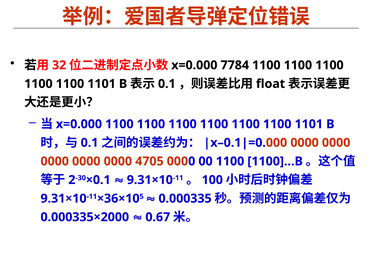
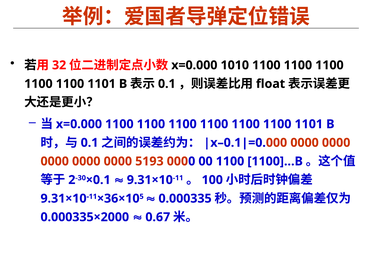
7784: 7784 -> 1010 (235, 65)
4705: 4705 -> 5193 (149, 161)
